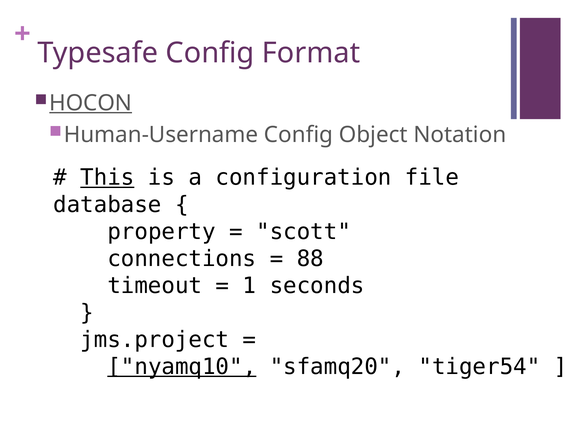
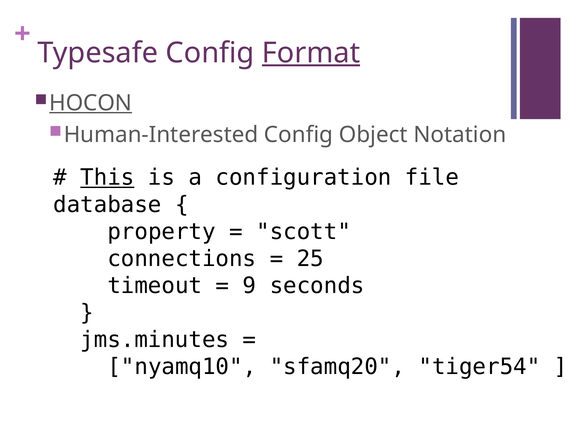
Format underline: none -> present (311, 53)
Human-Username: Human-Username -> Human-Interested (161, 135)
88: 88 -> 25 (310, 259)
1: 1 -> 9 (249, 286)
jms.project: jms.project -> jms.minutes (155, 340)
nyamq10 underline: present -> none (182, 367)
